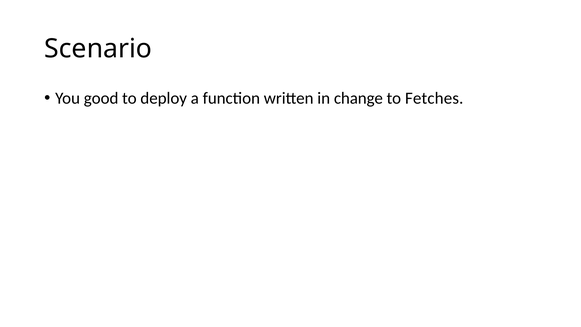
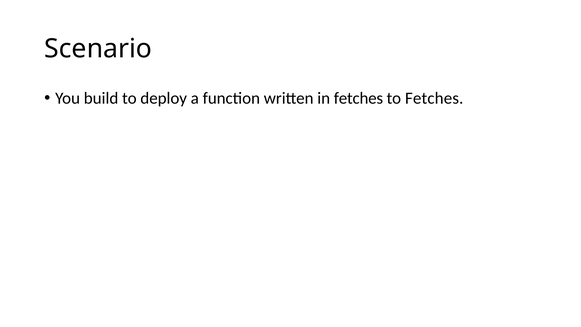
good: good -> build (101, 98)
in change: change -> fetches (358, 98)
